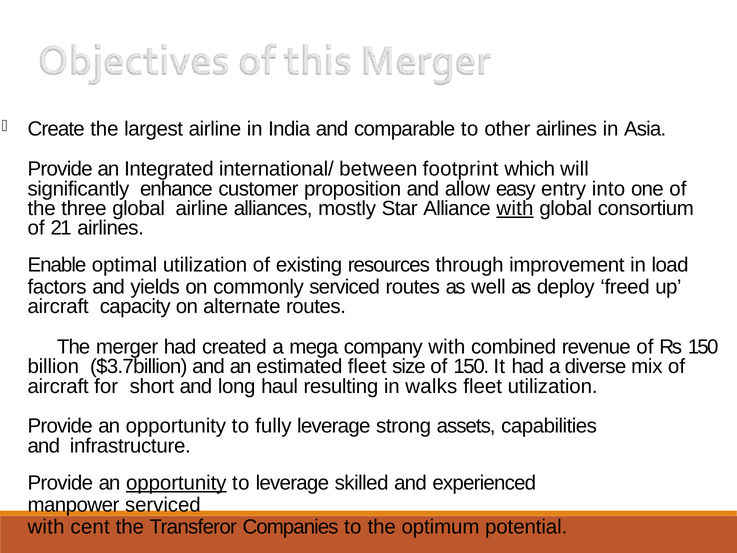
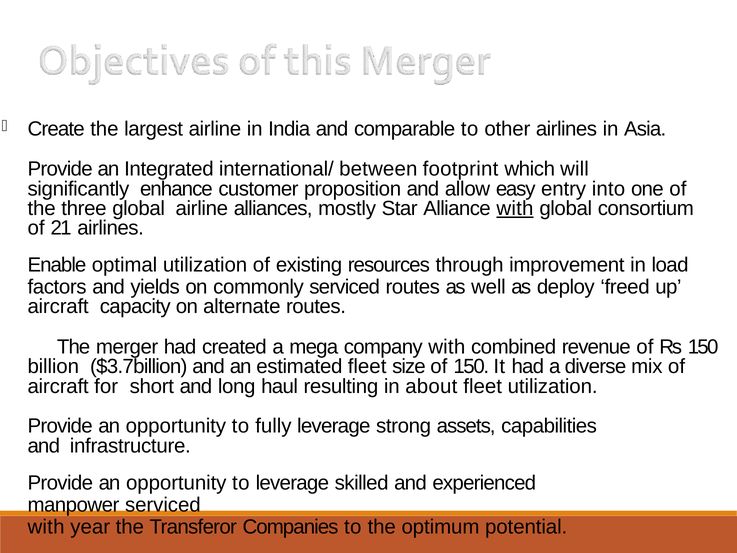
walks: walks -> about (431, 386)
opportunity underline: present -> none (176, 483)
cent: cent -> year (90, 527)
